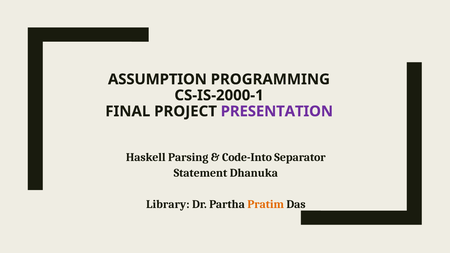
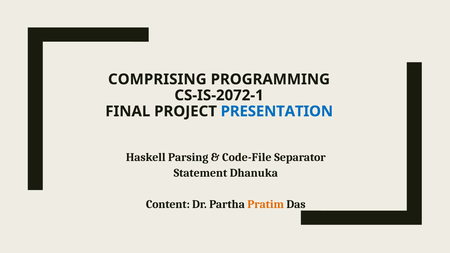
ASSUMPTION: ASSUMPTION -> COMPRISING (157, 79)
CS-IS-2000-1: CS-IS-2000-1 -> CS-IS-2072-1 (219, 95)
PRESENTATION colour: purple -> blue (277, 111)
Code-Into: Code-Into -> Code-File (247, 157)
Library: Library -> Content (168, 204)
